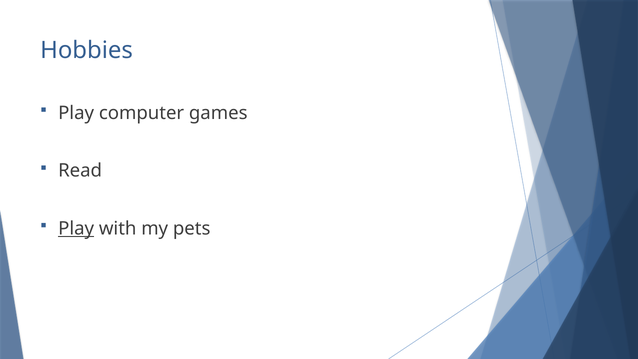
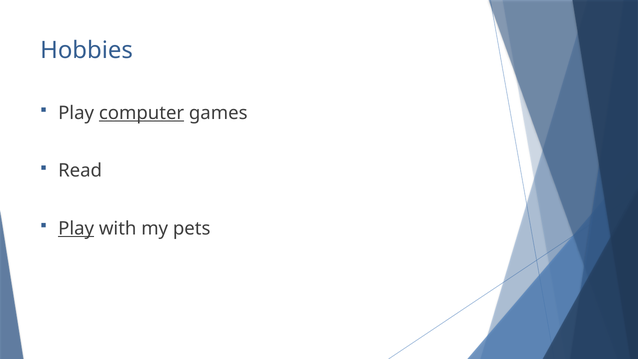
computer underline: none -> present (142, 113)
